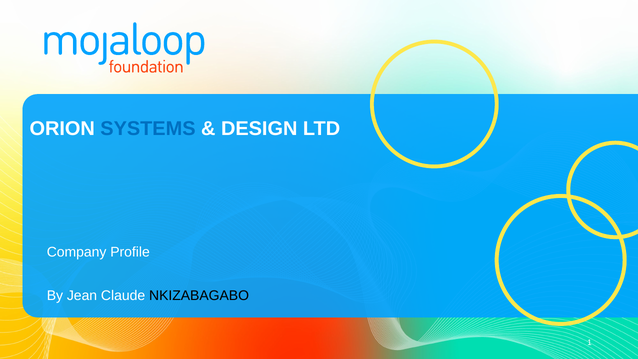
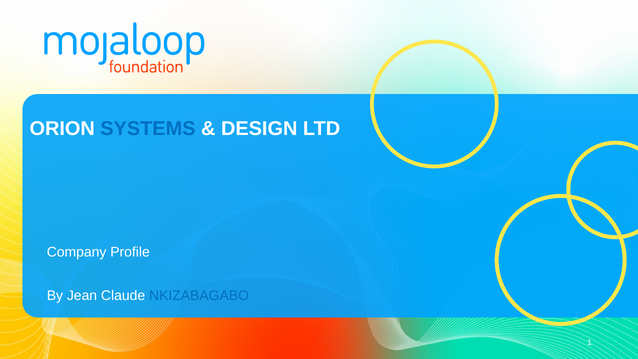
NKIZABAGABO colour: black -> blue (199, 296)
